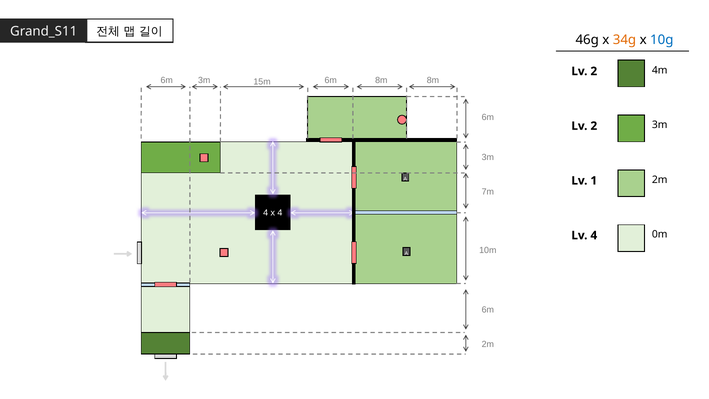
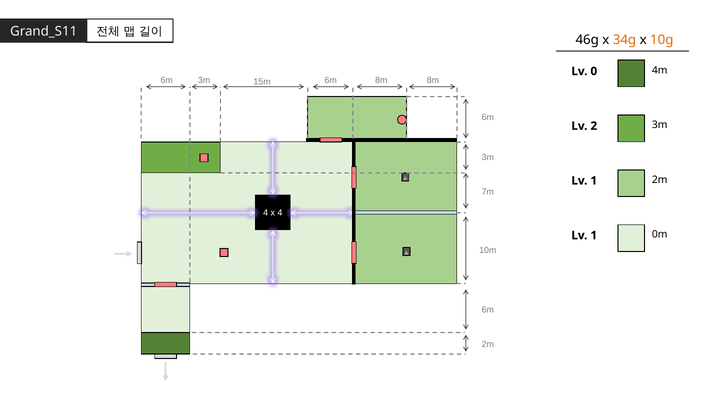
10g colour: blue -> orange (662, 40)
2: 2 -> 0 (594, 71)
4: 4 -> 1 (594, 235)
